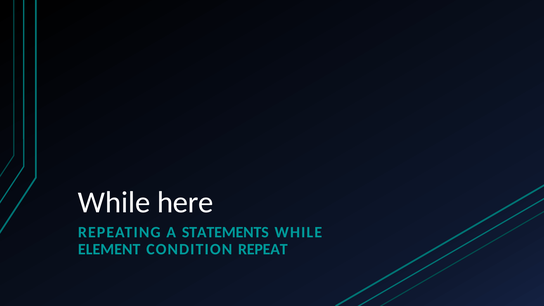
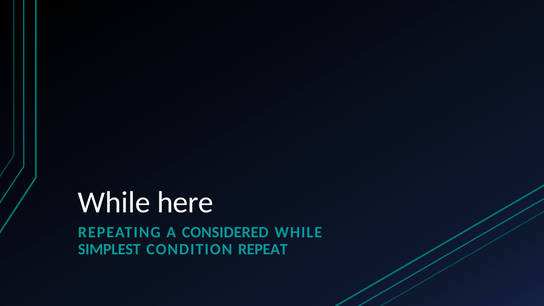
STATEMENTS: STATEMENTS -> CONSIDERED (225, 232)
ELEMENT: ELEMENT -> SIMPLEST (109, 249)
